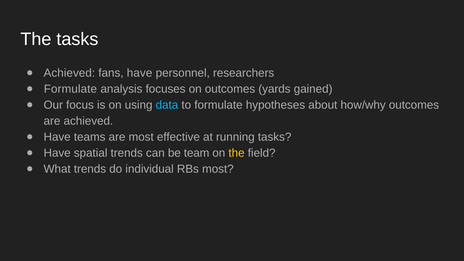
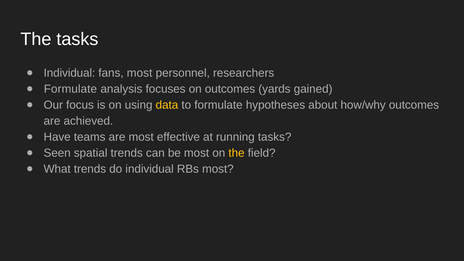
Achieved: Achieved -> Individual (69, 73)
fans have: have -> most (140, 73)
data colour: light blue -> yellow (167, 105)
Have: Have -> Seen (57, 153)
be team: team -> most (197, 153)
